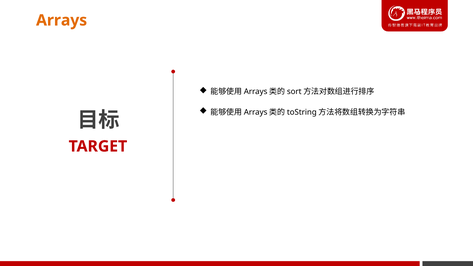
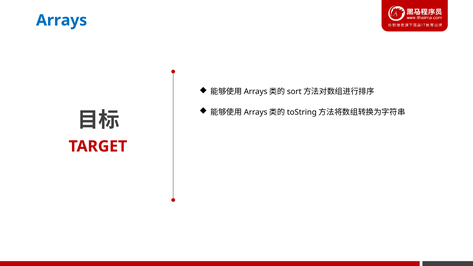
Arrays colour: orange -> blue (62, 20)
